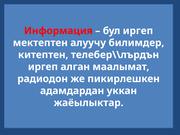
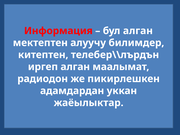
бул иргеп: иргеп -> алган (138, 31)
